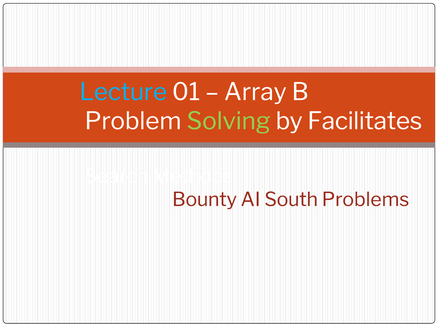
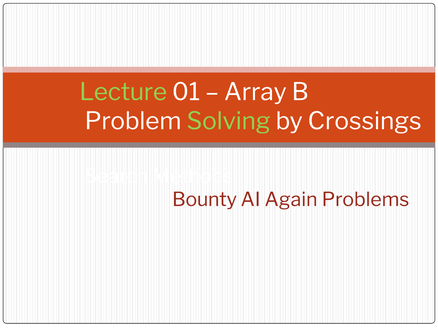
Lecture colour: light blue -> light green (123, 92)
Facilitates: Facilitates -> Crossings (365, 121)
South: South -> Again (291, 200)
